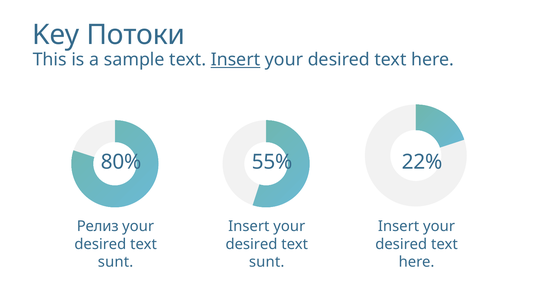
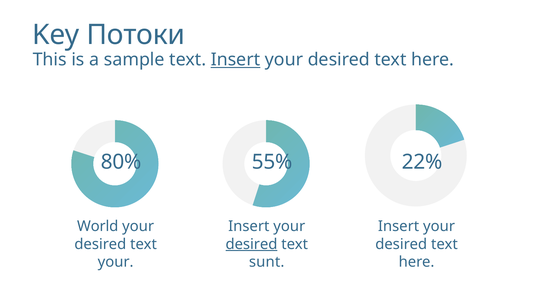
Релиз: Релиз -> World (98, 226)
desired underline: none -> present (251, 244)
sunt: sunt -> your (116, 262)
